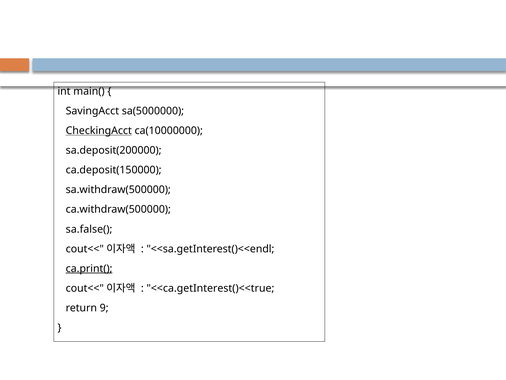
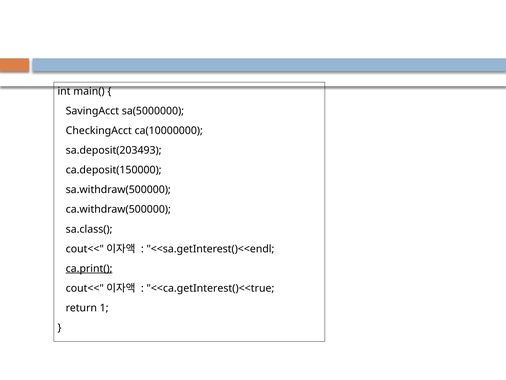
CheckingAcct underline: present -> none (99, 130)
sa.deposit(200000: sa.deposit(200000 -> sa.deposit(203493 (114, 150)
sa.false(: sa.false( -> sa.class( (89, 229)
9: 9 -> 1 (104, 308)
